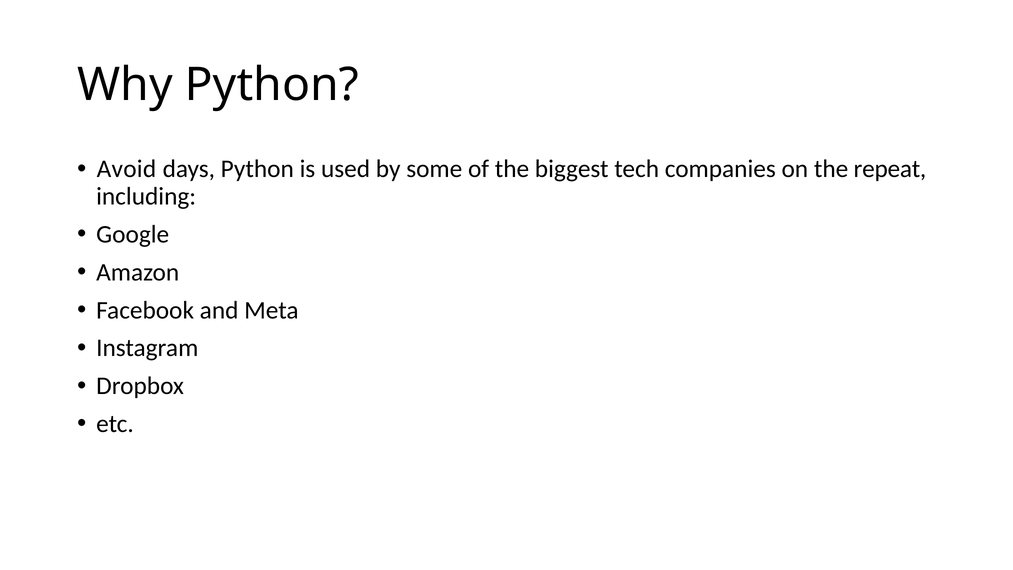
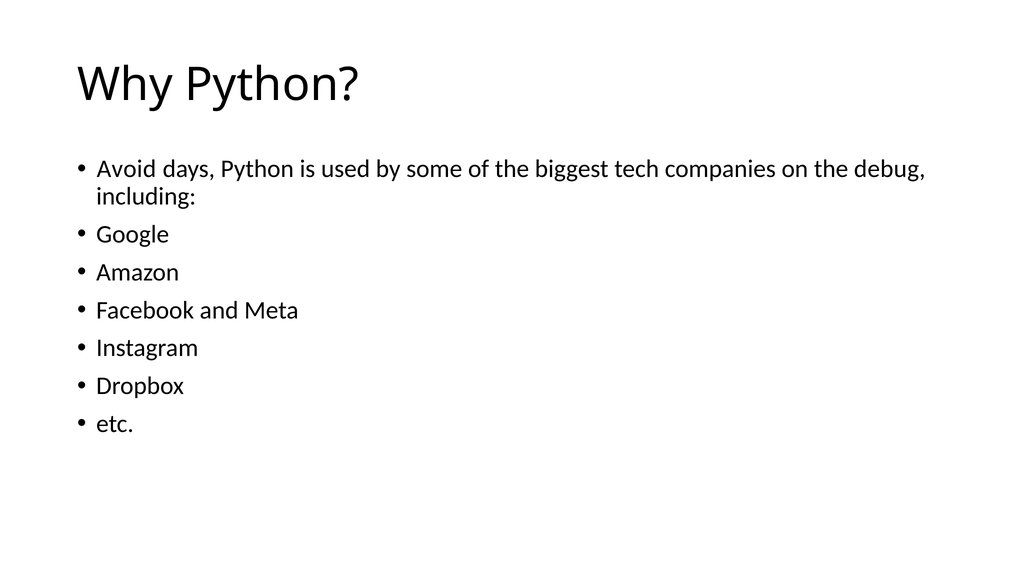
repeat: repeat -> debug (890, 169)
